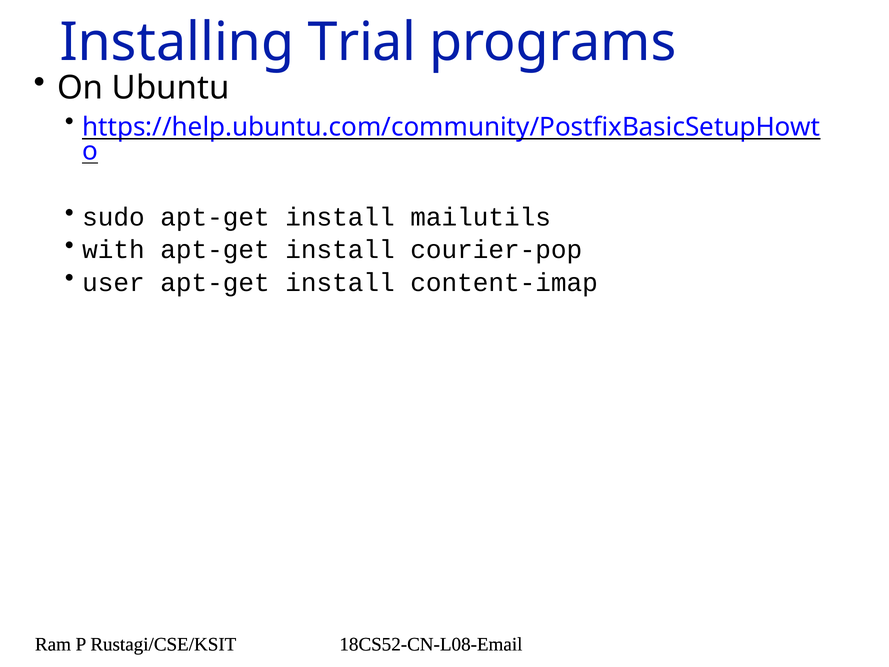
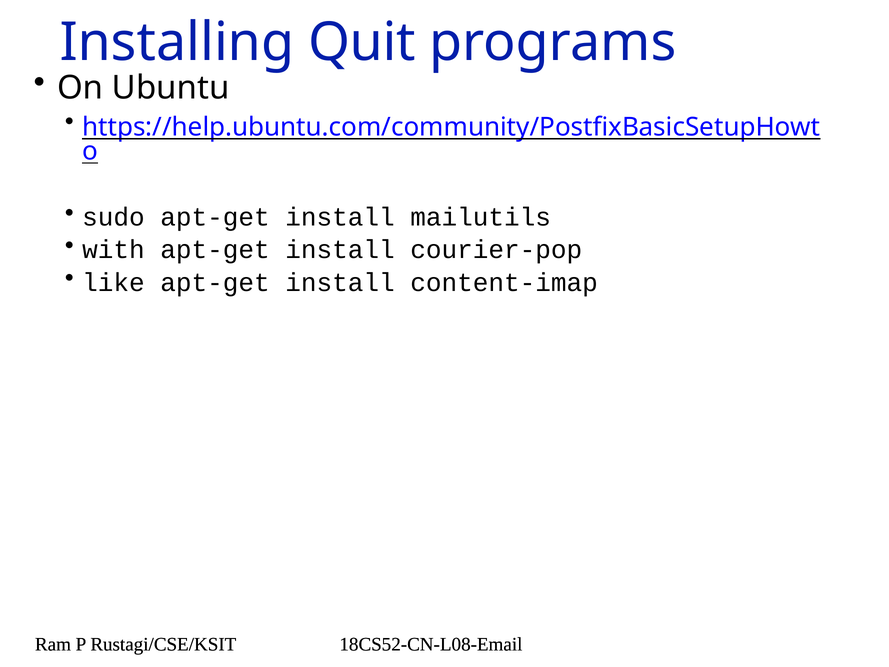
Trial: Trial -> Quit (362, 42)
user: user -> like (113, 282)
